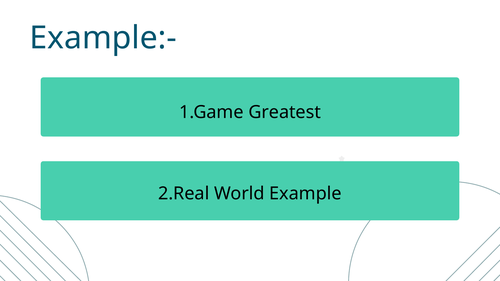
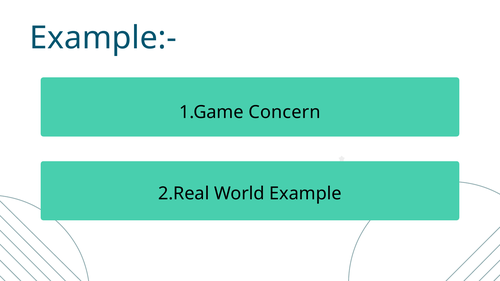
Greatest: Greatest -> Concern (284, 112)
